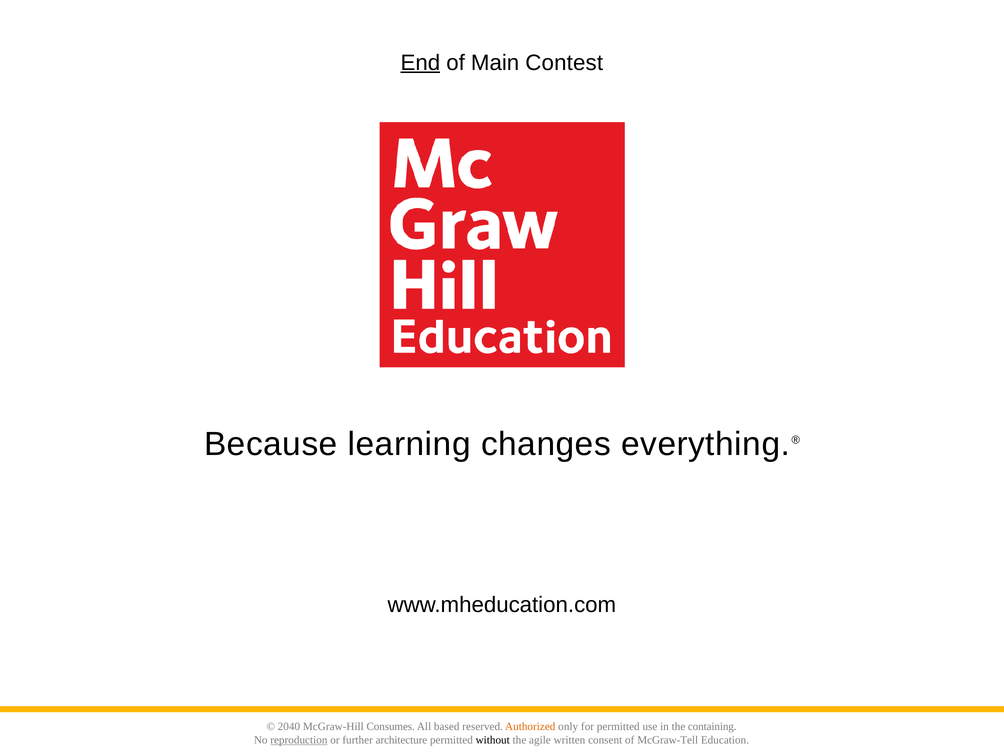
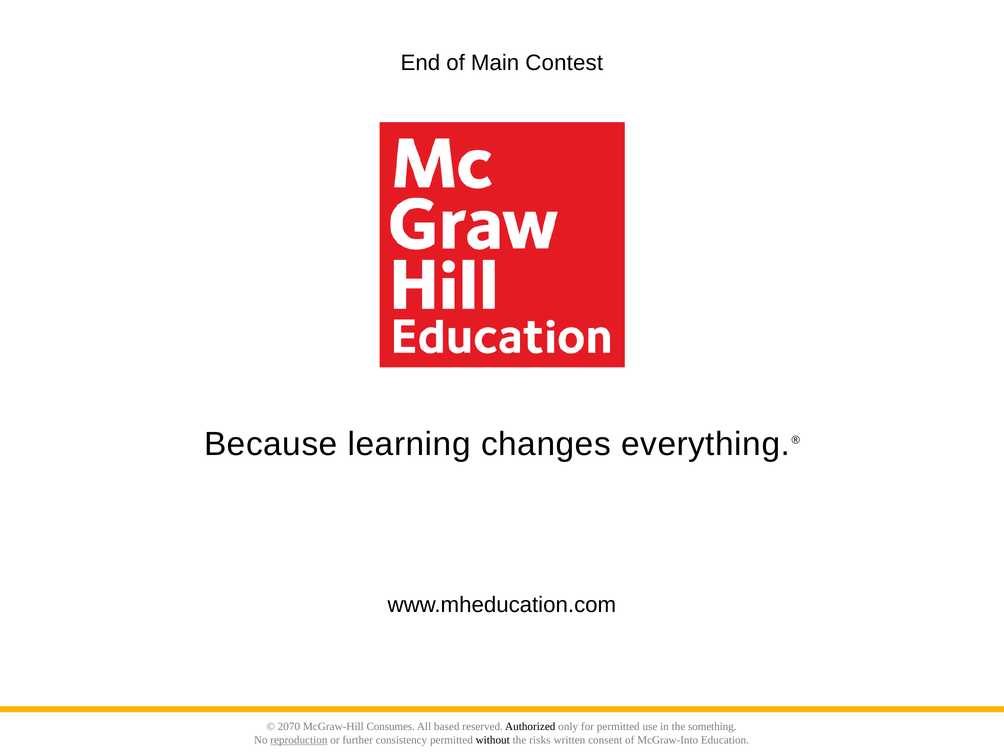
End underline: present -> none (420, 63)
2040: 2040 -> 2070 (289, 727)
Authorized colour: orange -> black (530, 727)
containing: containing -> something (712, 727)
architecture: architecture -> consistency (401, 740)
agile: agile -> risks (540, 740)
McGraw-Tell: McGraw-Tell -> McGraw-Into (668, 740)
